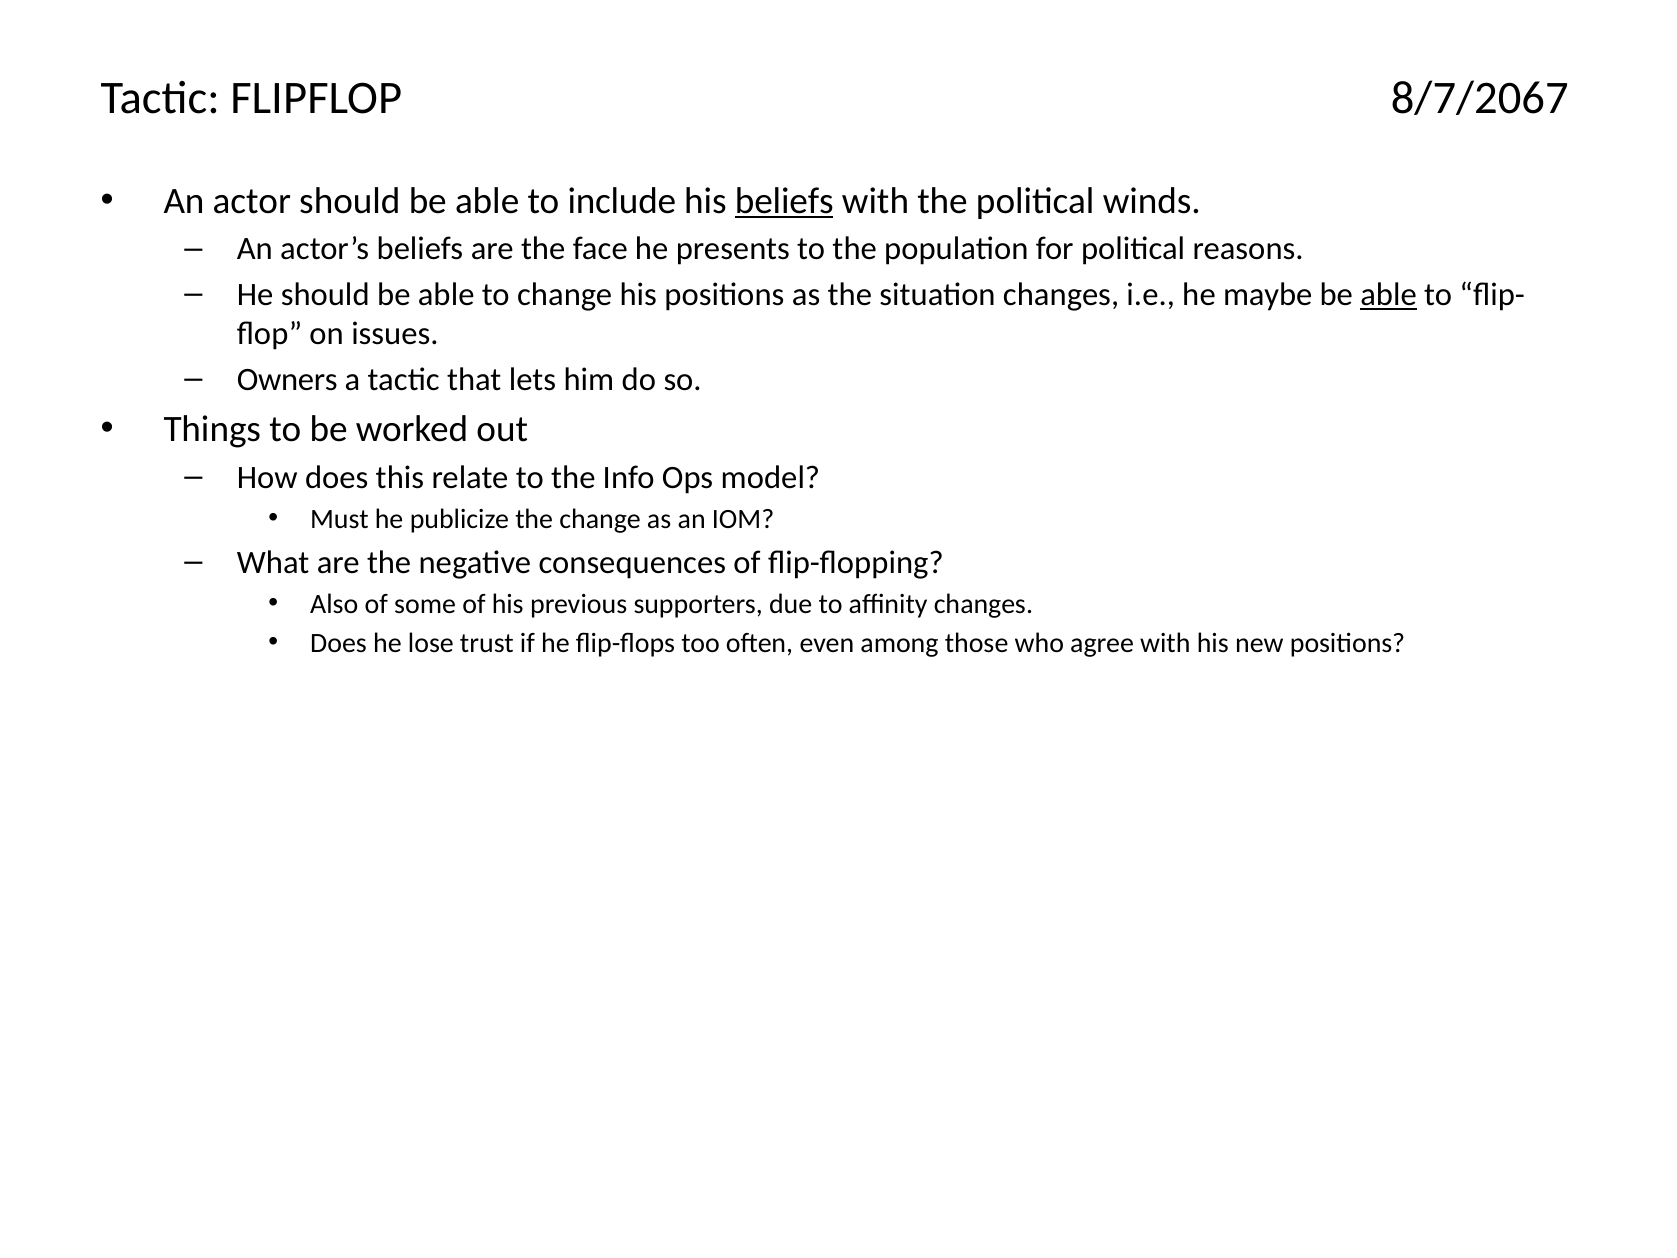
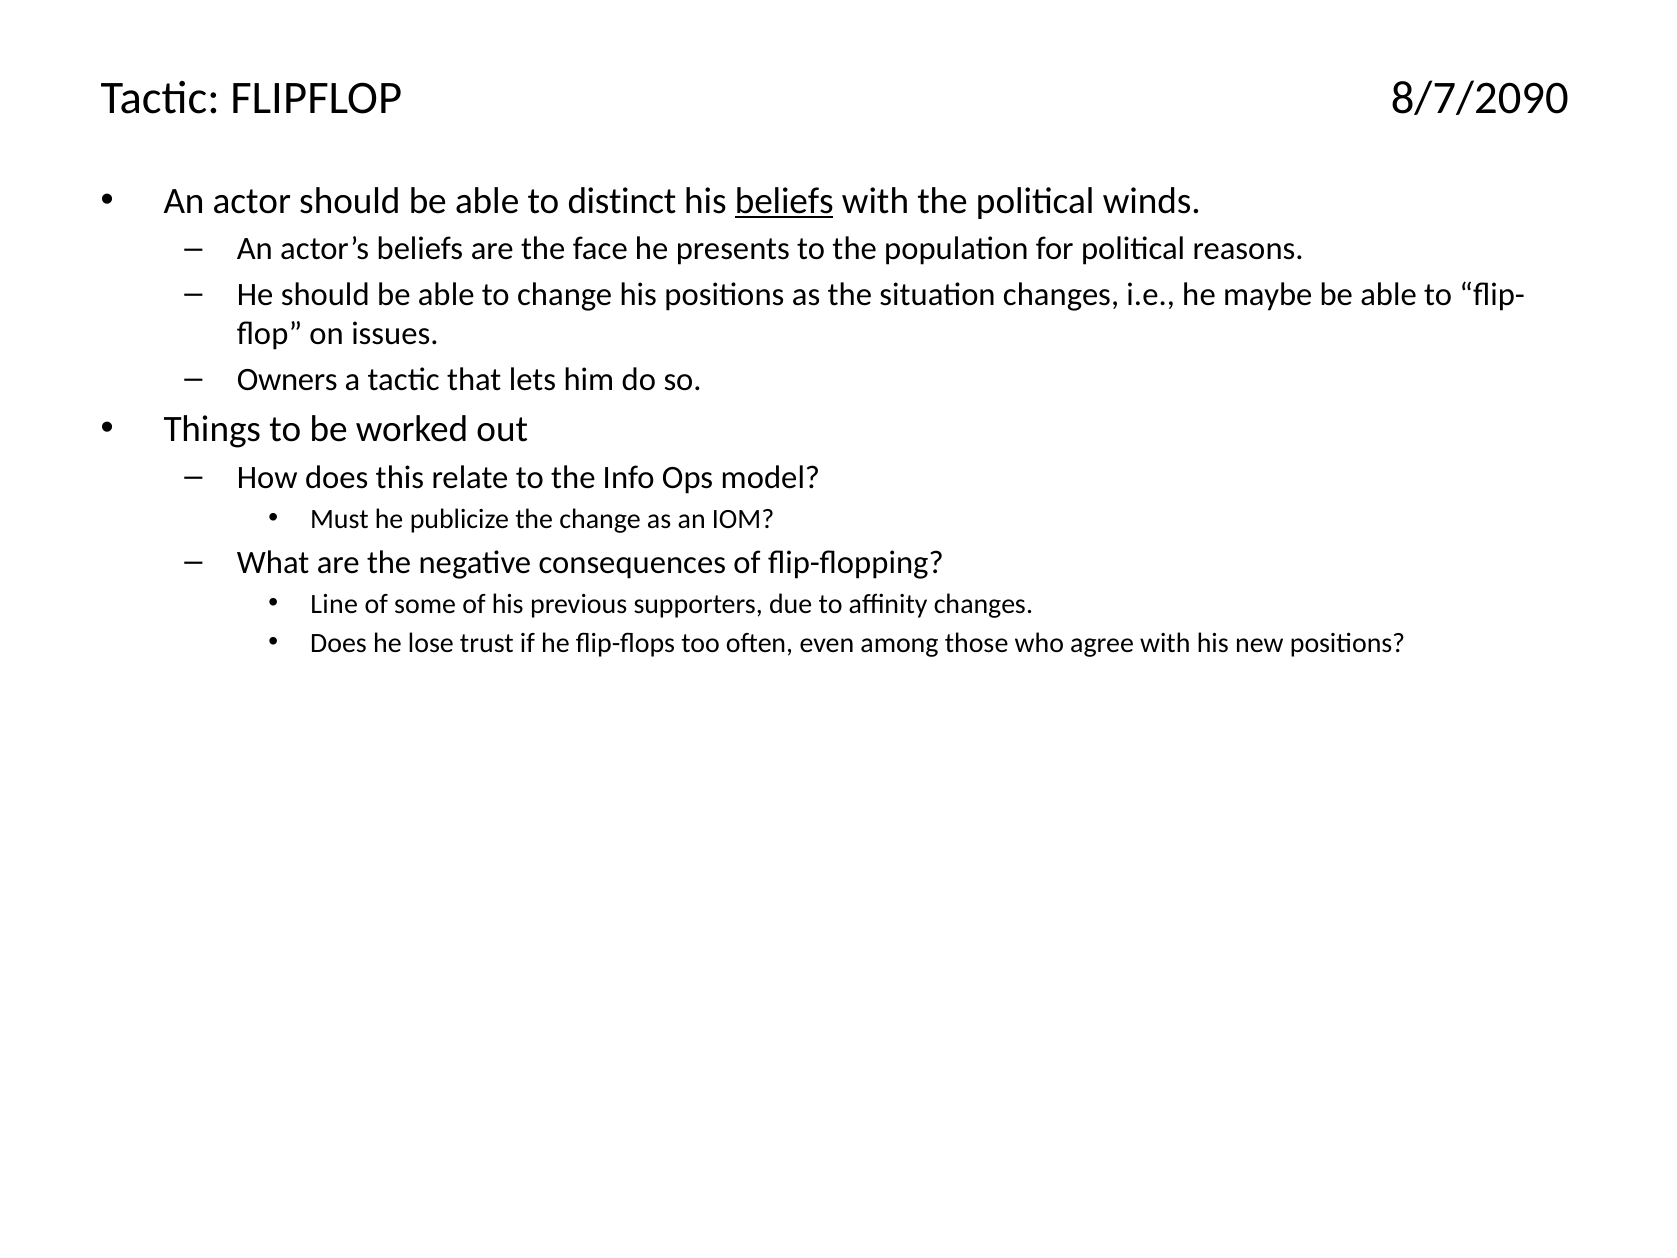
8/7/2067: 8/7/2067 -> 8/7/2090 (1480, 98)
include: include -> distinct (622, 201)
able underline: present -> none (1389, 295)
Also: Also -> Line (334, 604)
